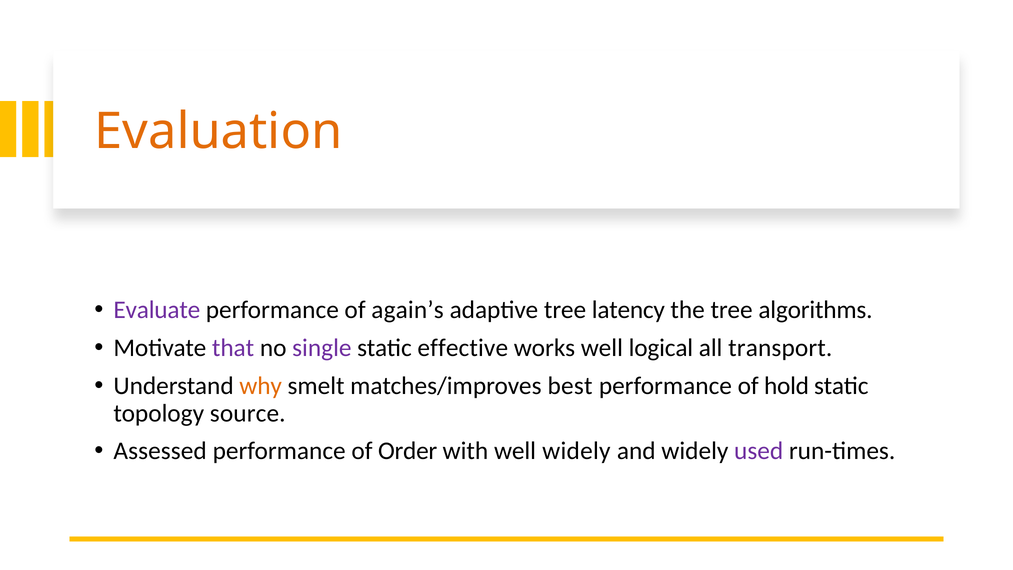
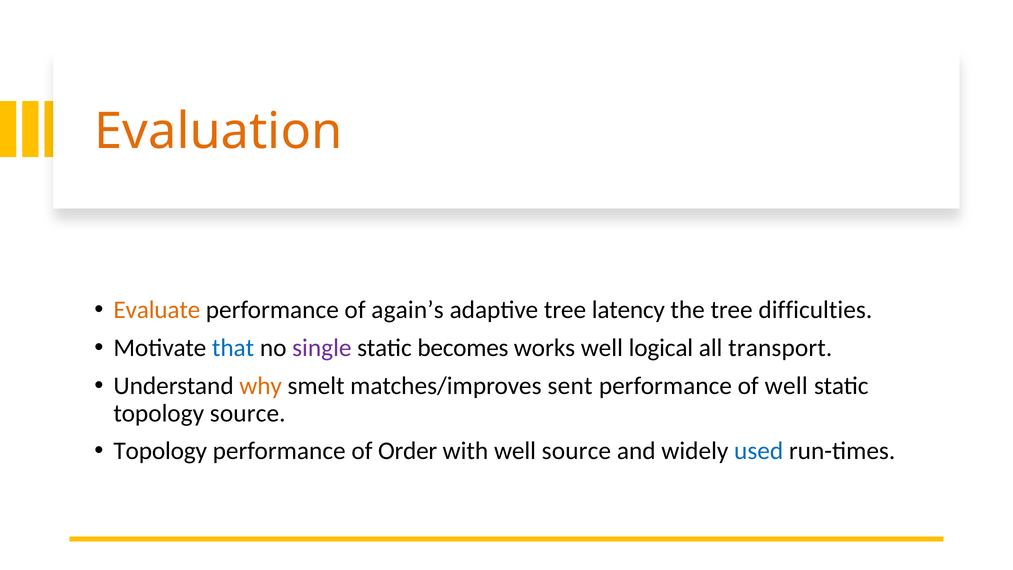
Evaluate colour: purple -> orange (157, 310)
algorithms: algorithms -> difficulties (815, 310)
that colour: purple -> blue (233, 348)
effective: effective -> becomes (463, 348)
best: best -> sent (570, 386)
of hold: hold -> well (786, 386)
Assessed: Assessed -> Topology (160, 451)
well widely: widely -> source (576, 451)
used colour: purple -> blue (759, 451)
